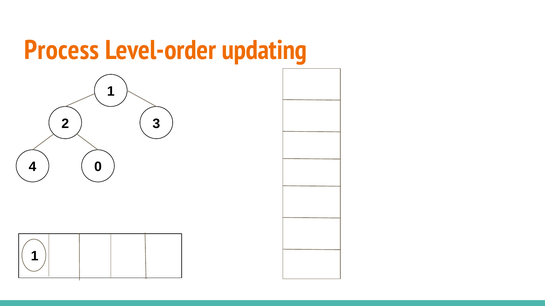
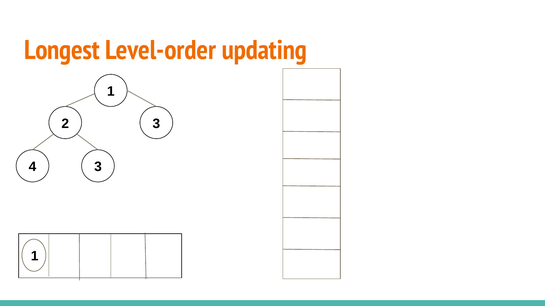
Process: Process -> Longest (62, 50)
4 0: 0 -> 3 (98, 167)
